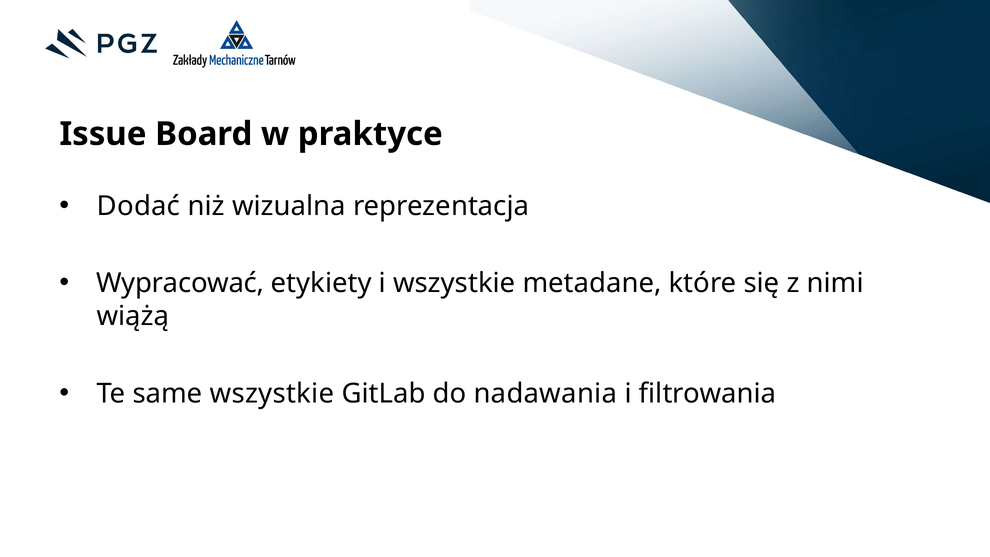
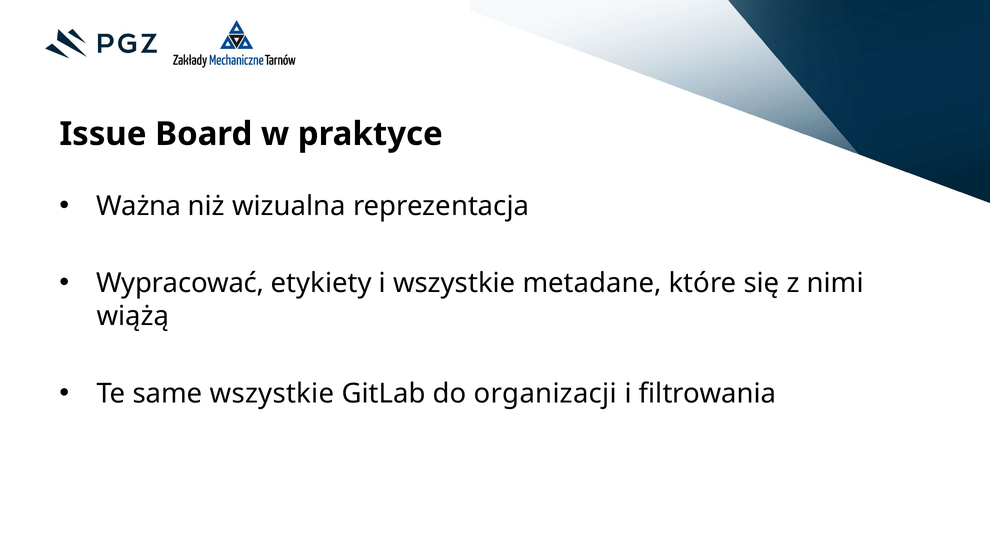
Dodać: Dodać -> Ważna (139, 206)
nadawania: nadawania -> organizacji (545, 393)
